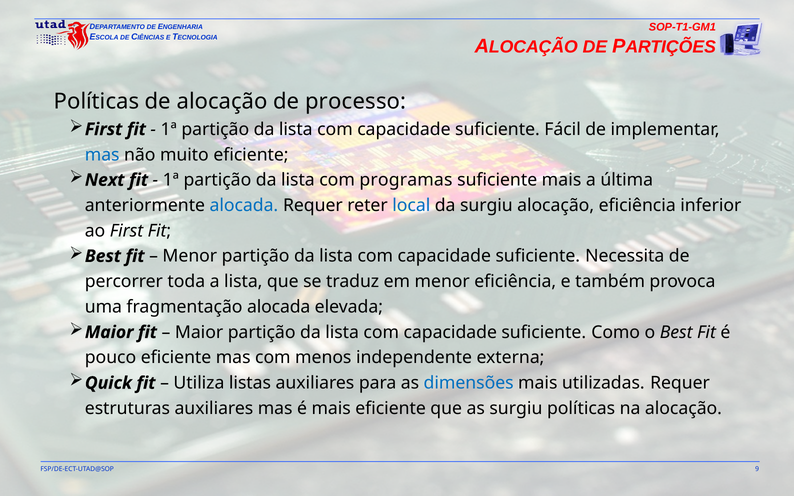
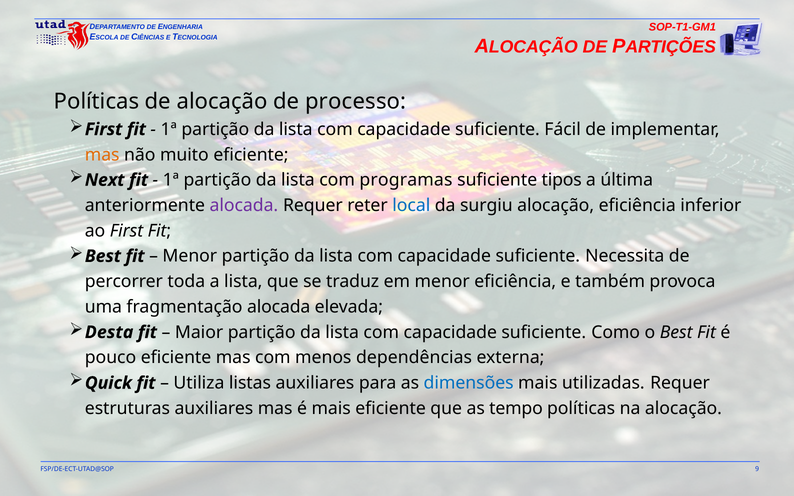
mas colour: blue -> orange (102, 155)
suficiente mais: mais -> tipos (562, 180)
alocada colour: blue -> purple (244, 206)
Maior: Maior -> Desta (109, 332)
independente: independente -> dependências (414, 358)
as surgiu: surgiu -> tempo (516, 409)
